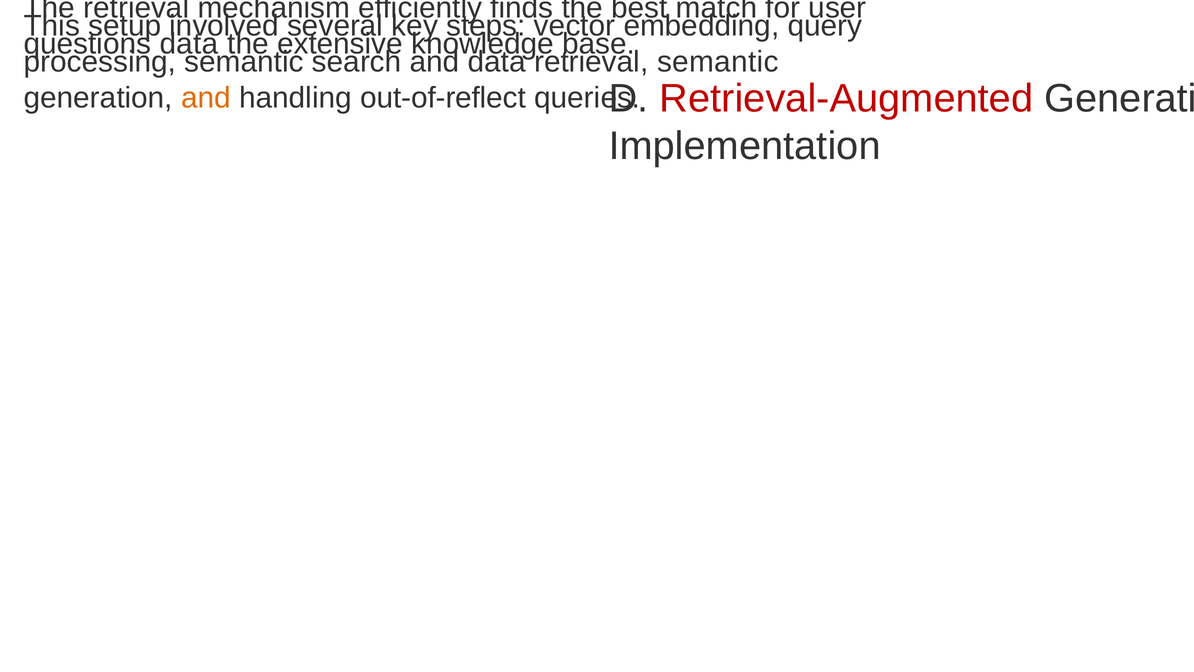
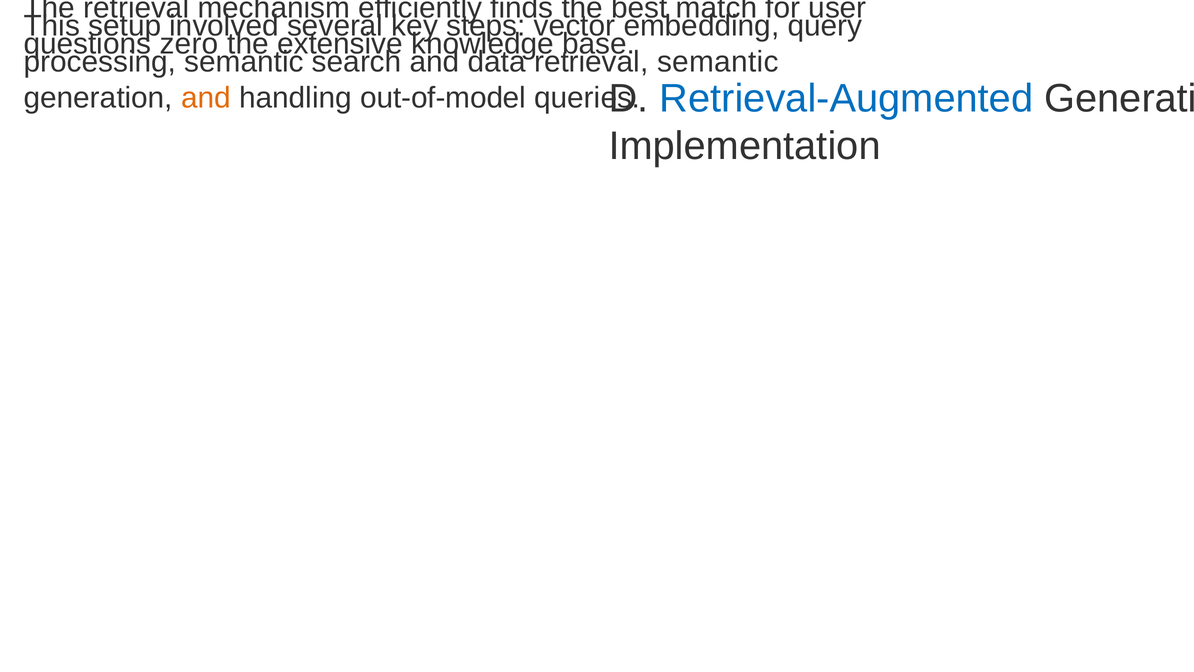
data: data -> zero (189, 44)
Retrieval-Augmented colour: red -> blue (846, 98)
out-of-reflect: out-of-reflect -> out-of-model (443, 98)
